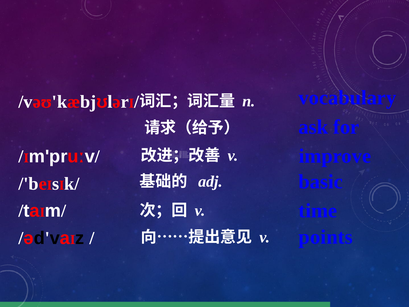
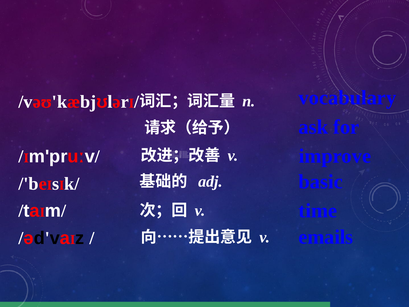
points: points -> emails (326, 237)
